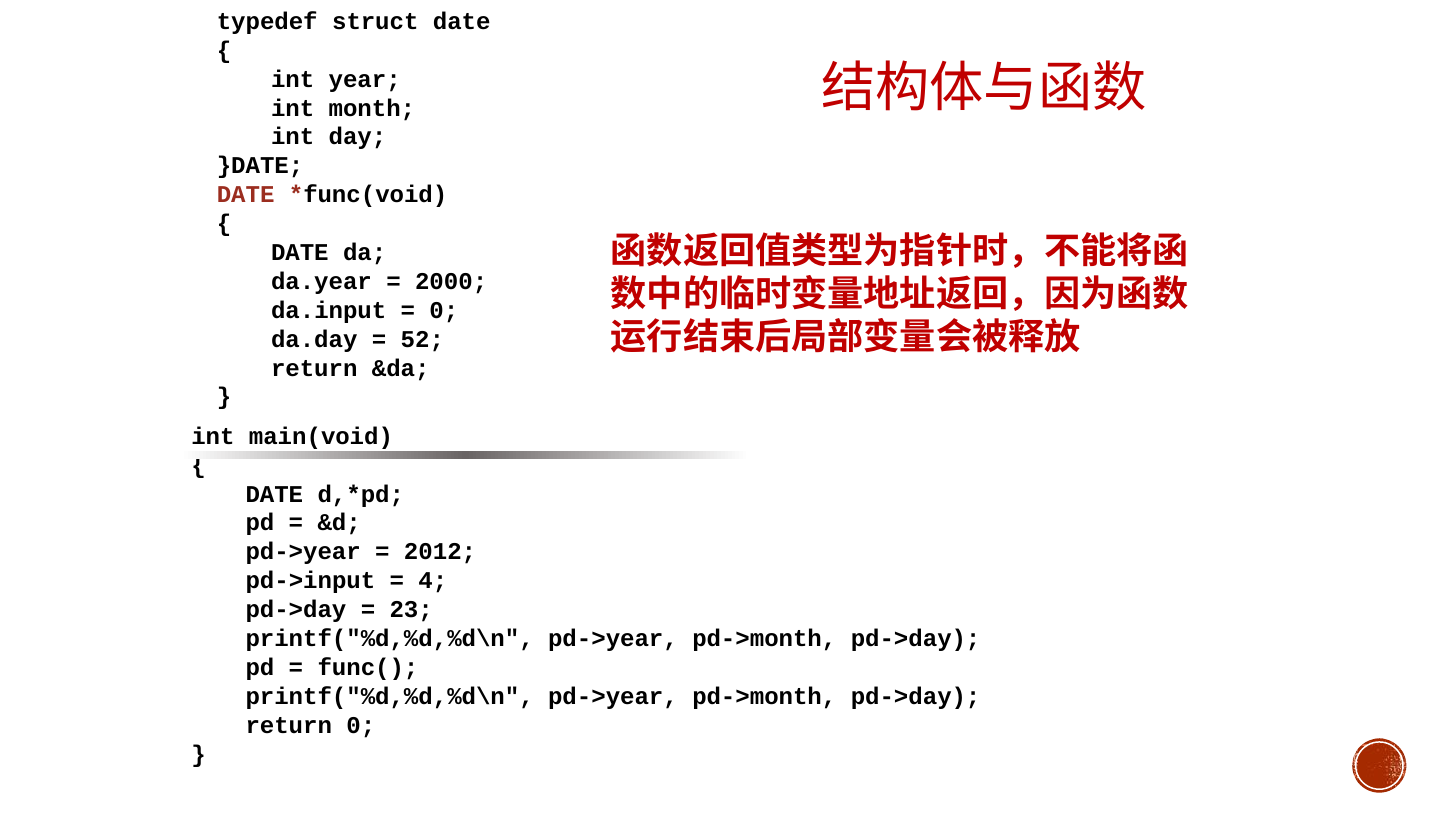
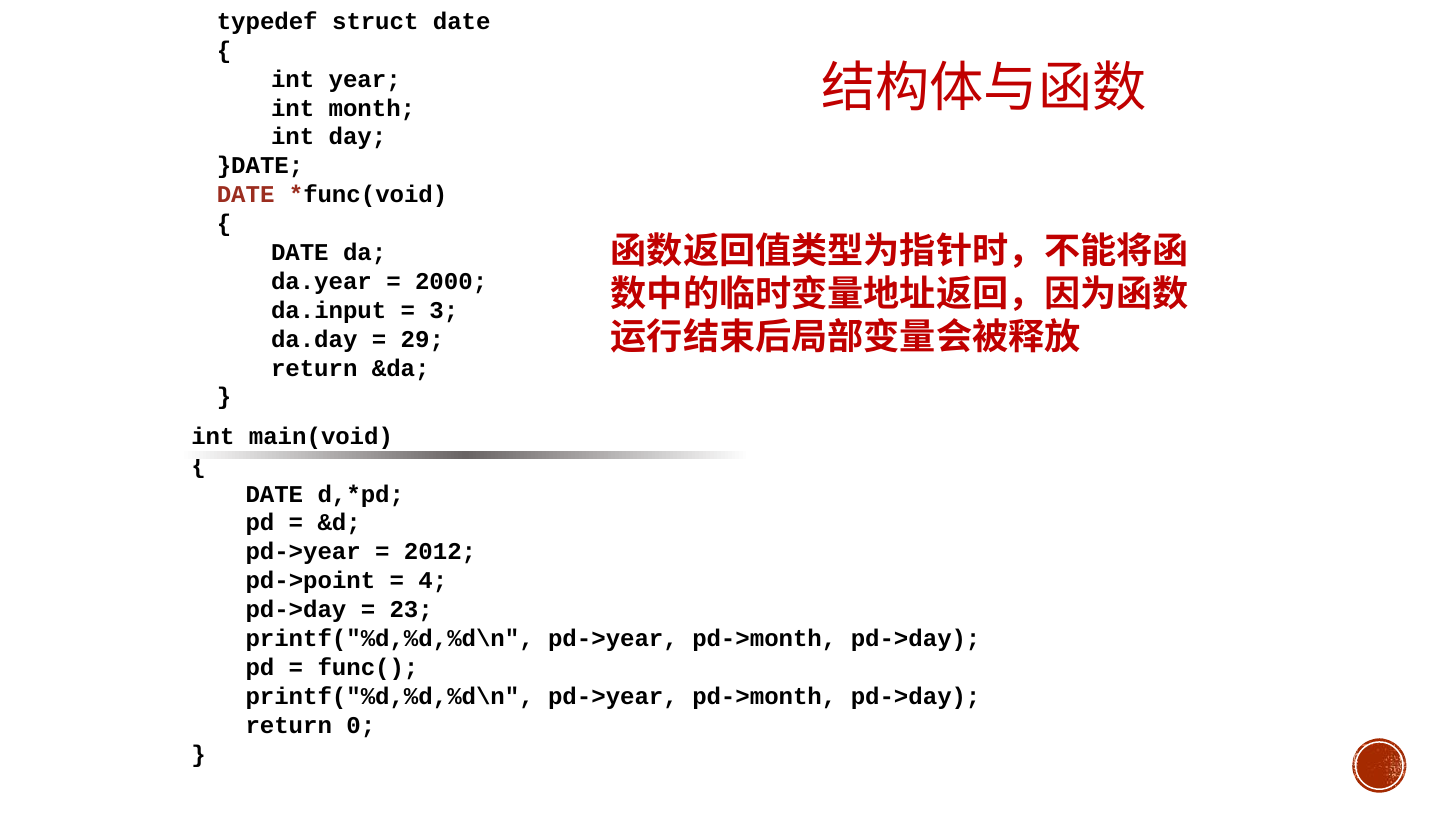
0: 0 -> 3 (444, 310)
52: 52 -> 29 (422, 339)
pd->input: pd->input -> pd->point (310, 581)
